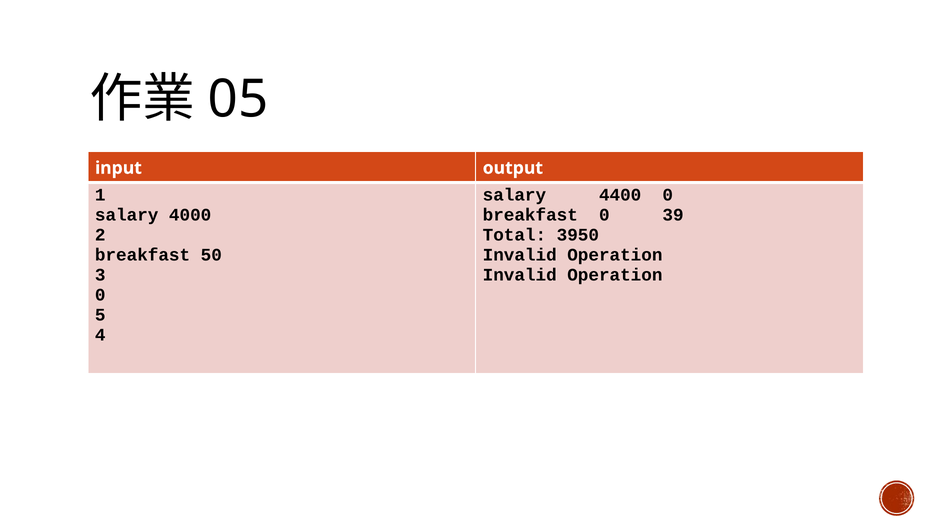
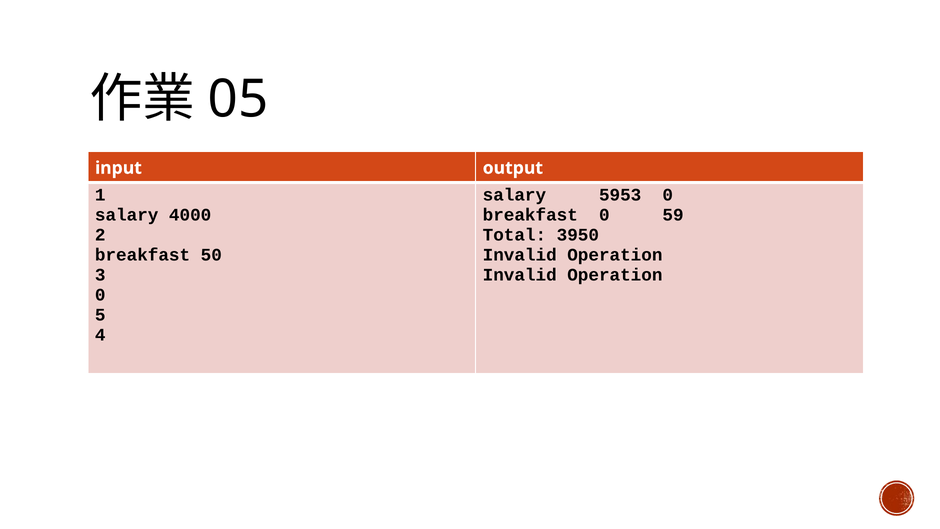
4400: 4400 -> 5953 (620, 195)
39: 39 -> 59 (673, 215)
